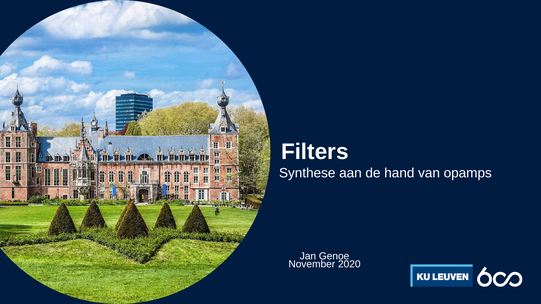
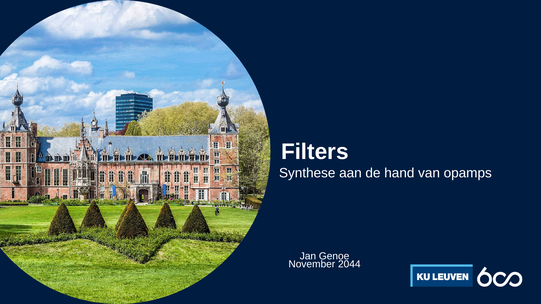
2020: 2020 -> 2044 (349, 264)
